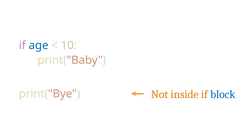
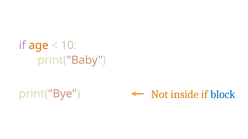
age colour: blue -> orange (39, 45)
